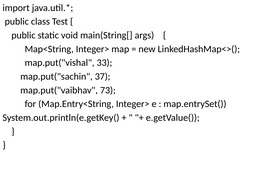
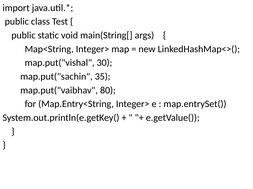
33: 33 -> 30 (104, 63)
37: 37 -> 35 (103, 77)
73: 73 -> 80 (108, 91)
